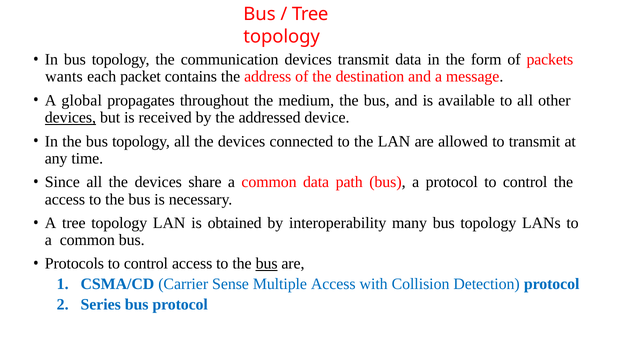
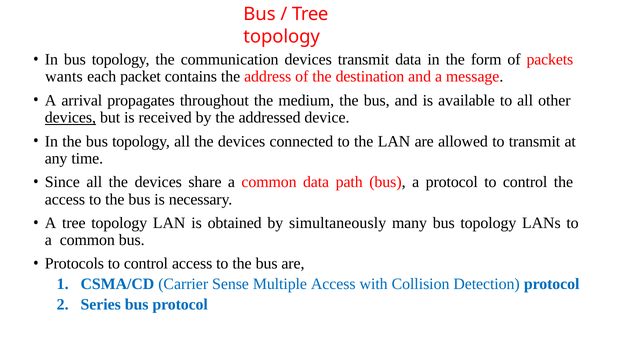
global: global -> arrival (82, 100)
interoperability: interoperability -> simultaneously (338, 223)
bus underline: present -> none (267, 264)
